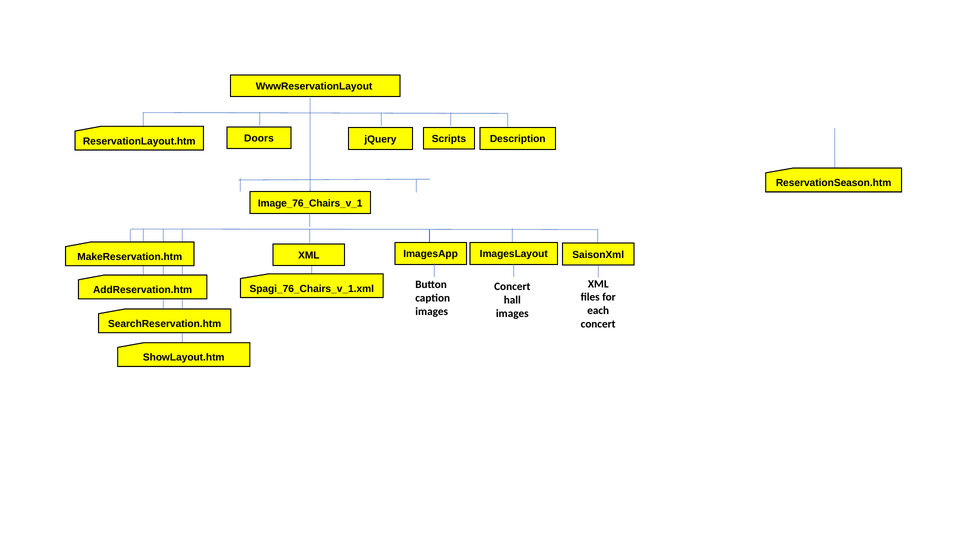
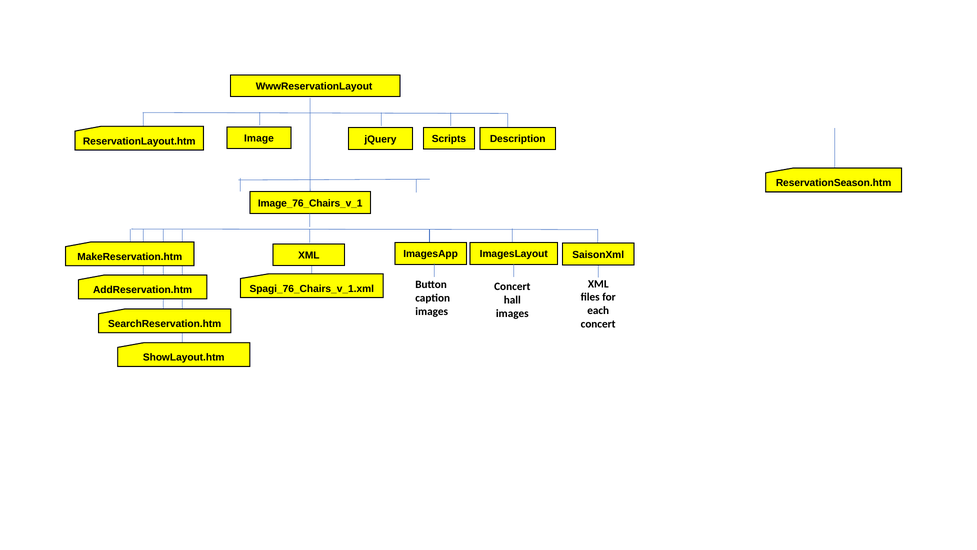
Doors: Doors -> Image (259, 138)
